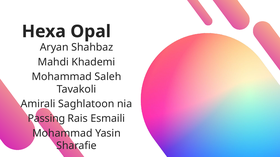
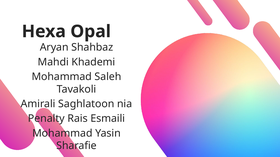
Passing: Passing -> Penalty (46, 119)
